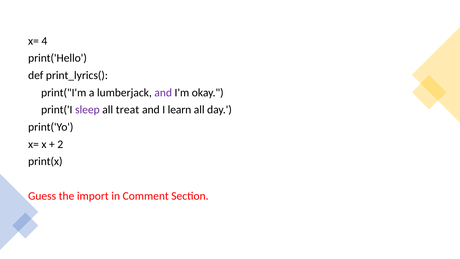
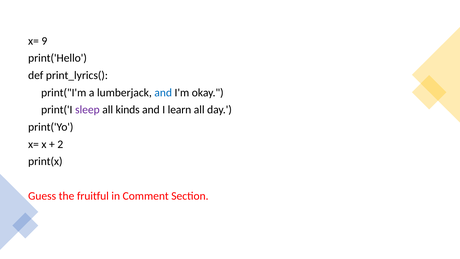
4: 4 -> 9 (44, 41)
and colour: purple -> blue (163, 92)
treat: treat -> kinds (128, 110)
import: import -> fruitful (93, 196)
